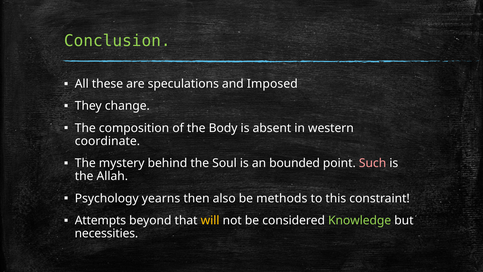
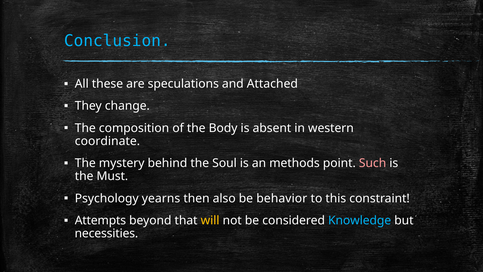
Conclusion colour: light green -> light blue (117, 41)
Imposed: Imposed -> Attached (272, 84)
bounded: bounded -> methods (295, 163)
Allah: Allah -> Must (112, 176)
methods: methods -> behavior (282, 198)
Knowledge colour: light green -> light blue (360, 220)
